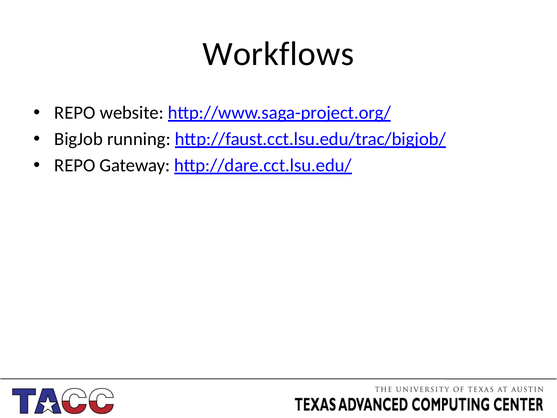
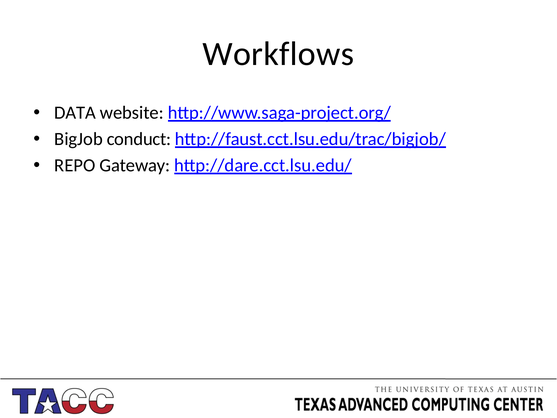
REPO: REPO -> DATA (75, 113)
running: running -> conduct (139, 139)
